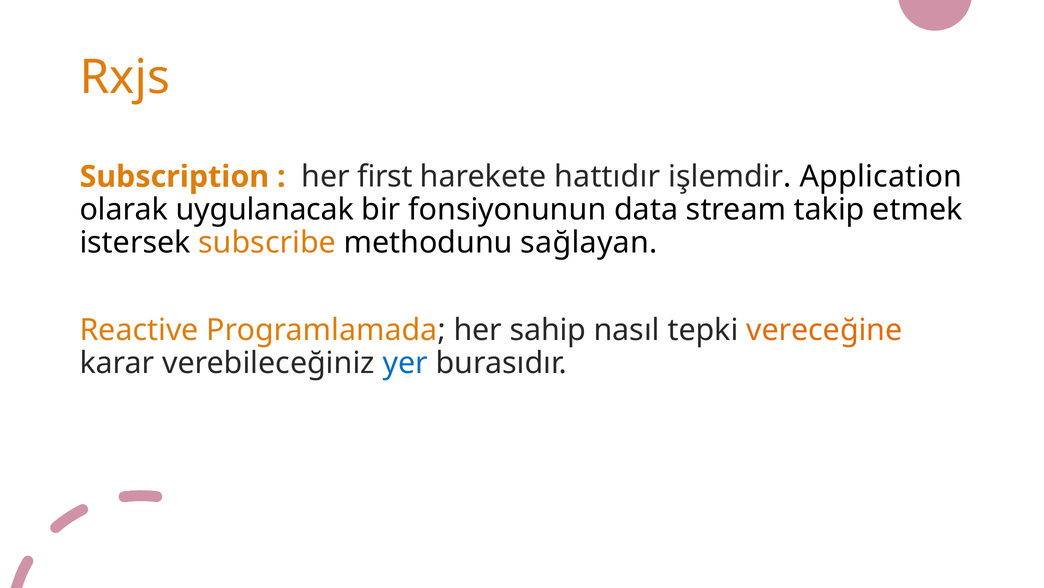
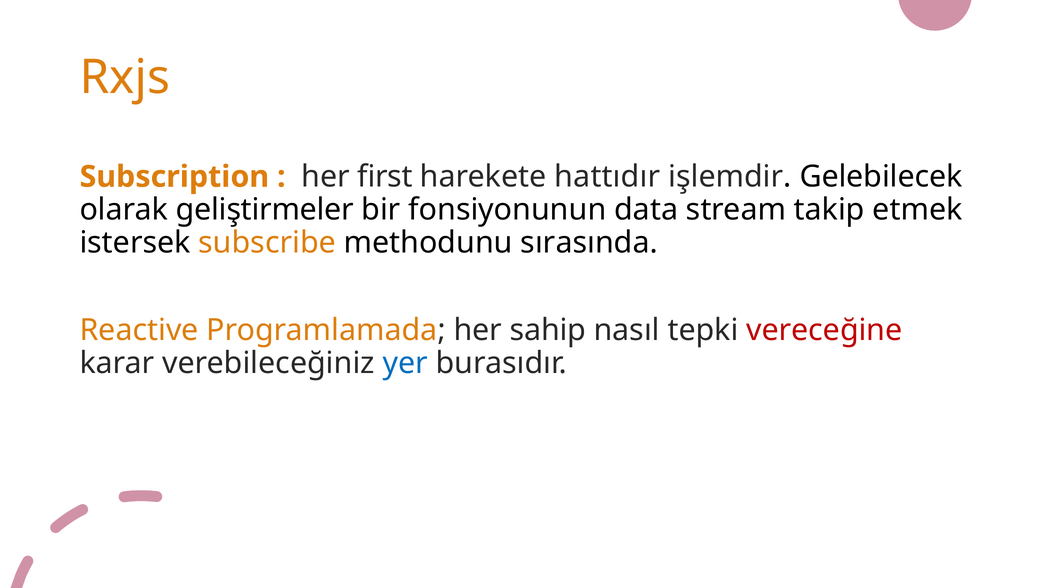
Application: Application -> Gelebilecek (881, 177)
uygulanacak: uygulanacak -> geliştirmeler (265, 209)
sağlayan: sağlayan -> sırasında (589, 242)
vereceğine colour: orange -> red (824, 330)
